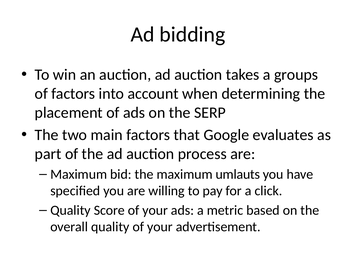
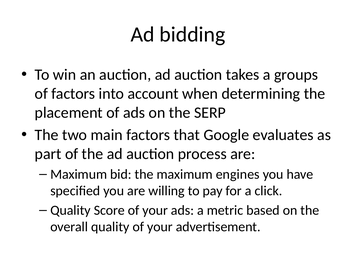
umlauts: umlauts -> engines (238, 174)
